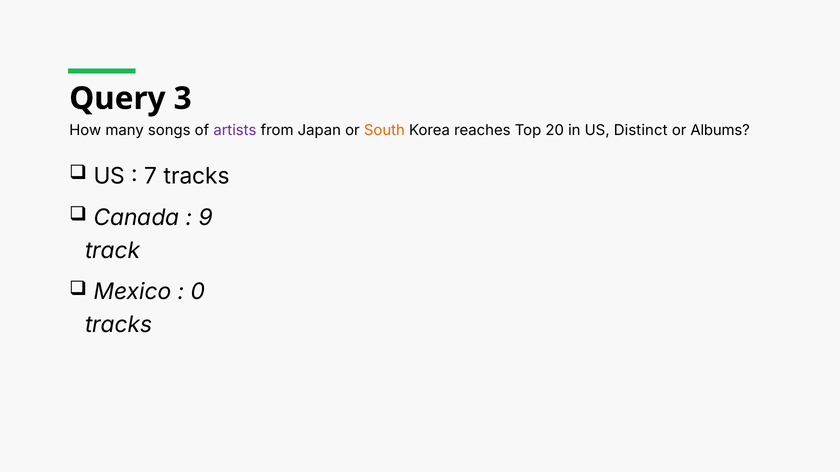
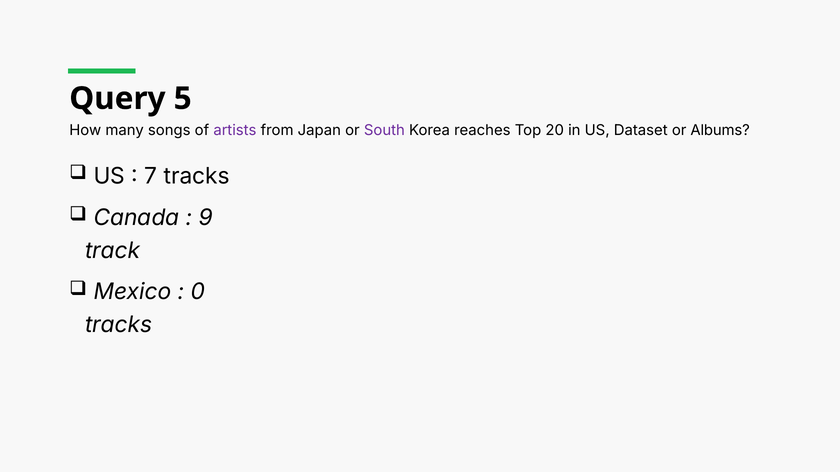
3: 3 -> 5 (183, 99)
South colour: orange -> purple (384, 131)
Distinct: Distinct -> Dataset (641, 131)
